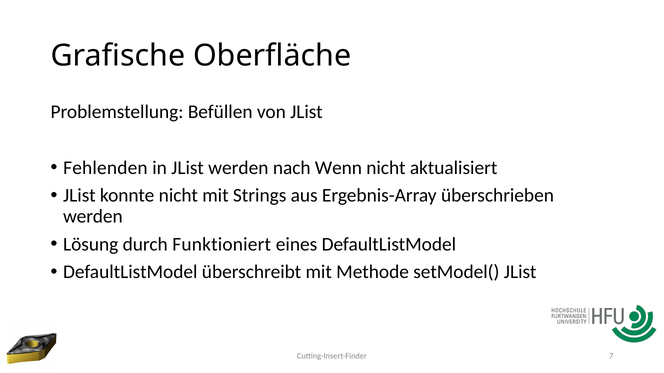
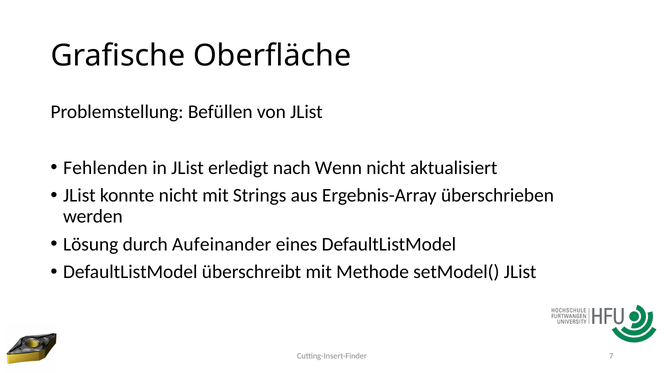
JList werden: werden -> erledigt (238, 168)
Funktioniert: Funktioniert -> Aufeinander (222, 245)
